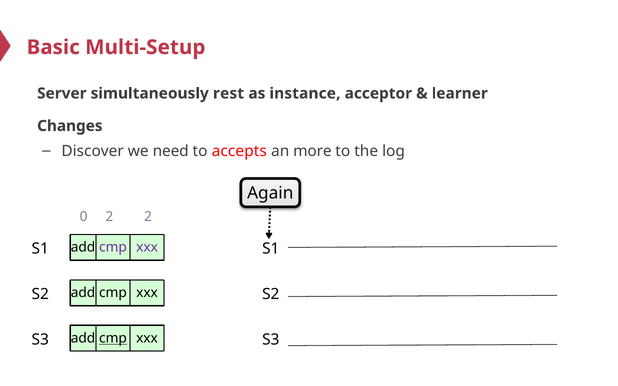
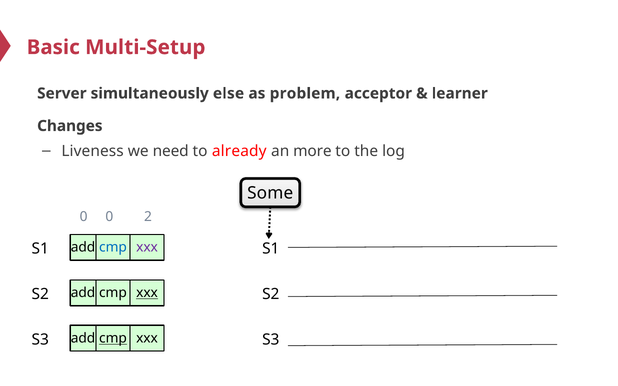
rest: rest -> else (229, 93)
instance: instance -> problem (305, 93)
Discover: Discover -> Liveness (93, 151)
accepts: accepts -> already (239, 151)
Again: Again -> Some (270, 193)
0 2: 2 -> 0 (109, 217)
cmp colour: purple -> blue (113, 248)
xxx underline: none -> present (147, 293)
